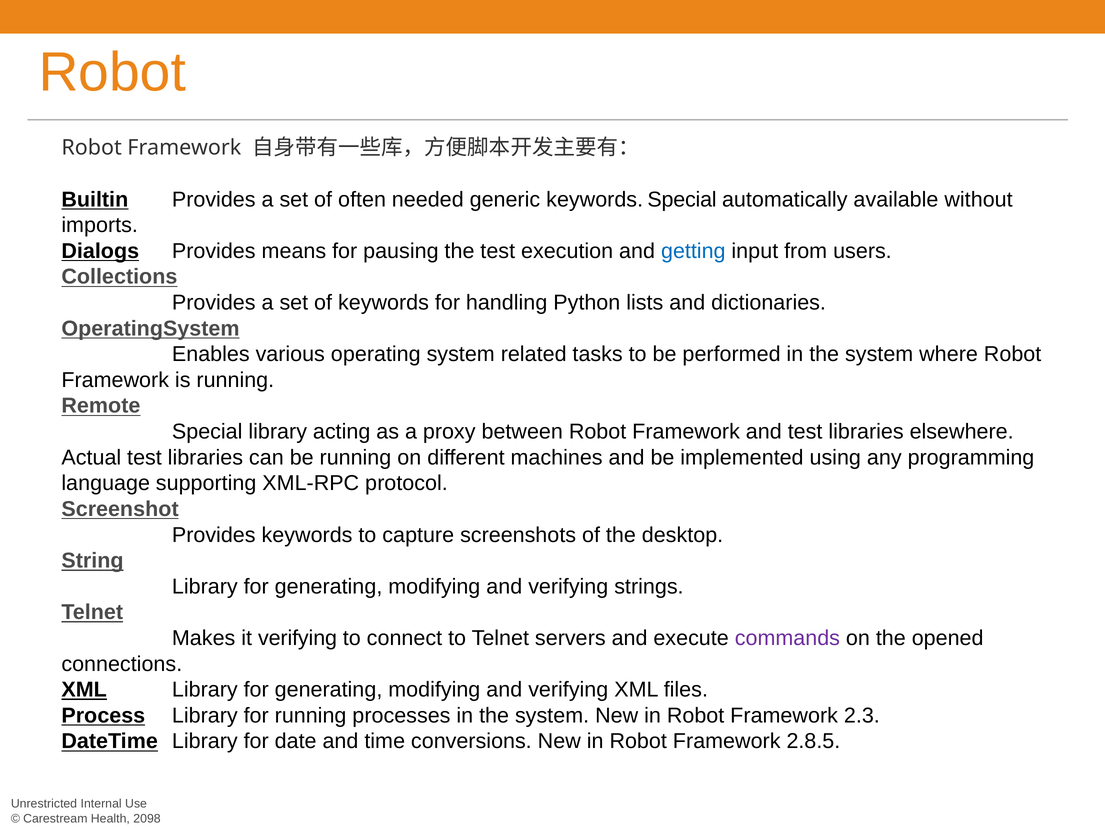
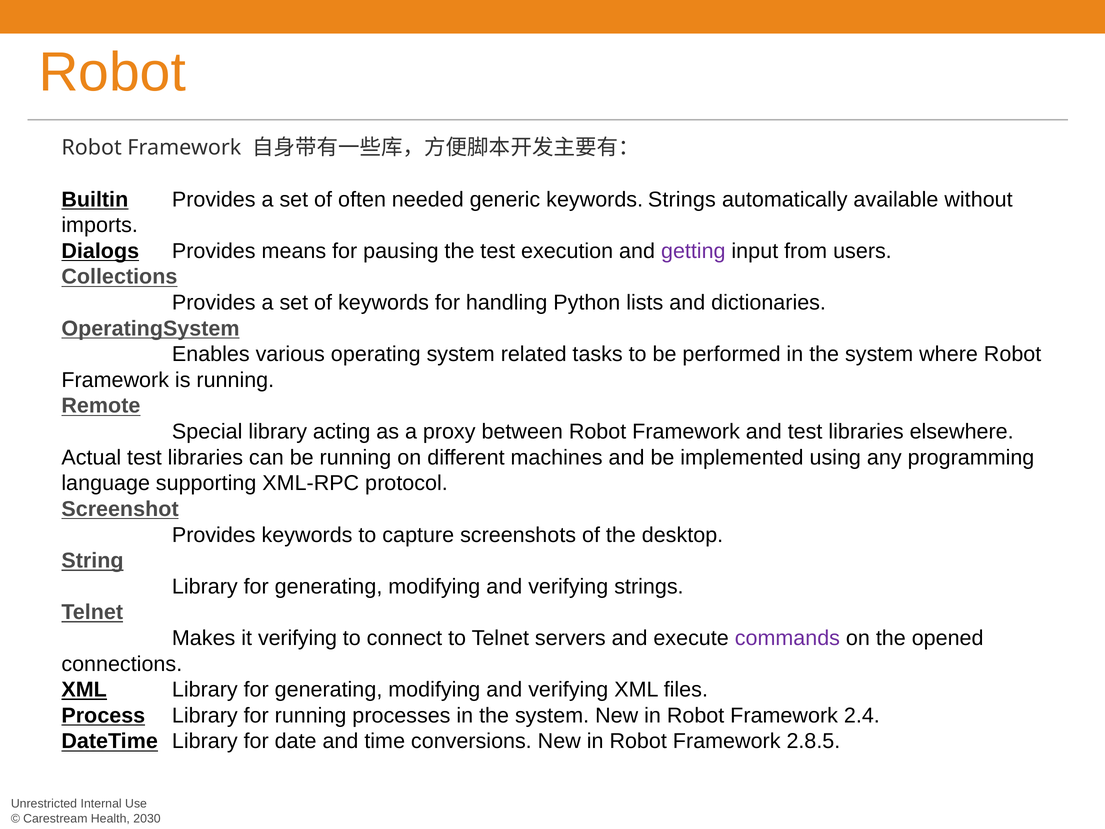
keywords Special: Special -> Strings (682, 199)
getting colour: blue -> purple (693, 251)
2.3: 2.3 -> 2.4 (862, 715)
2098: 2098 -> 2030 (147, 818)
